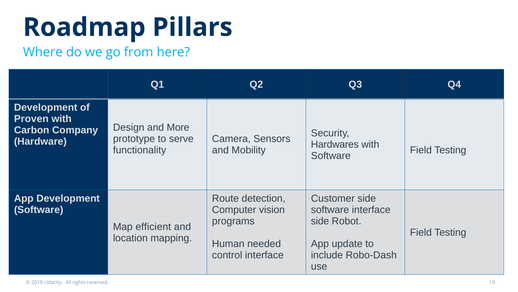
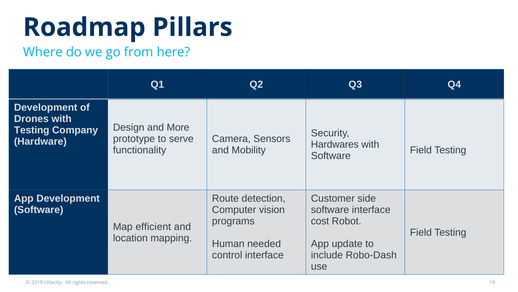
Proven: Proven -> Drones (31, 119)
Carbon: Carbon -> Testing (32, 130)
side: side -> cost (320, 221)
